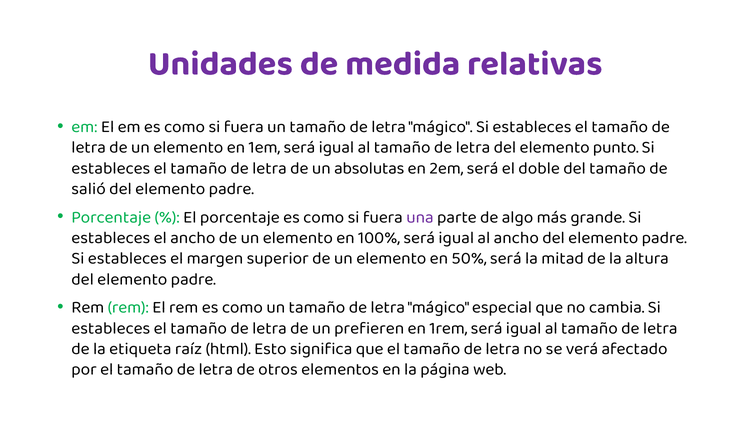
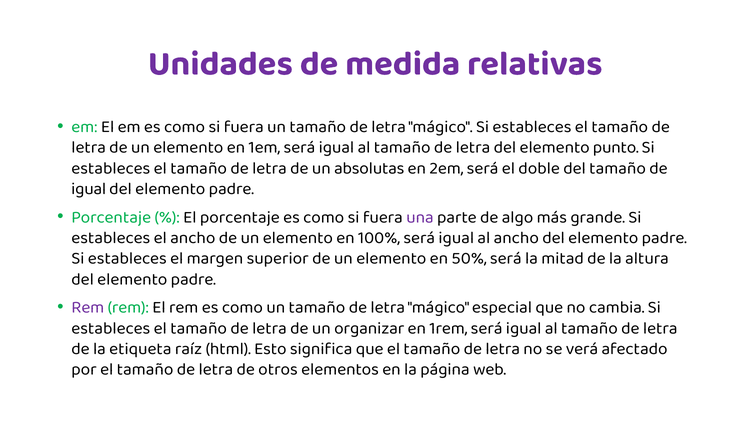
salió: salió -> igual (89, 189)
Rem colour: black -> purple (88, 308)
prefieren: prefieren -> organizar (369, 328)
